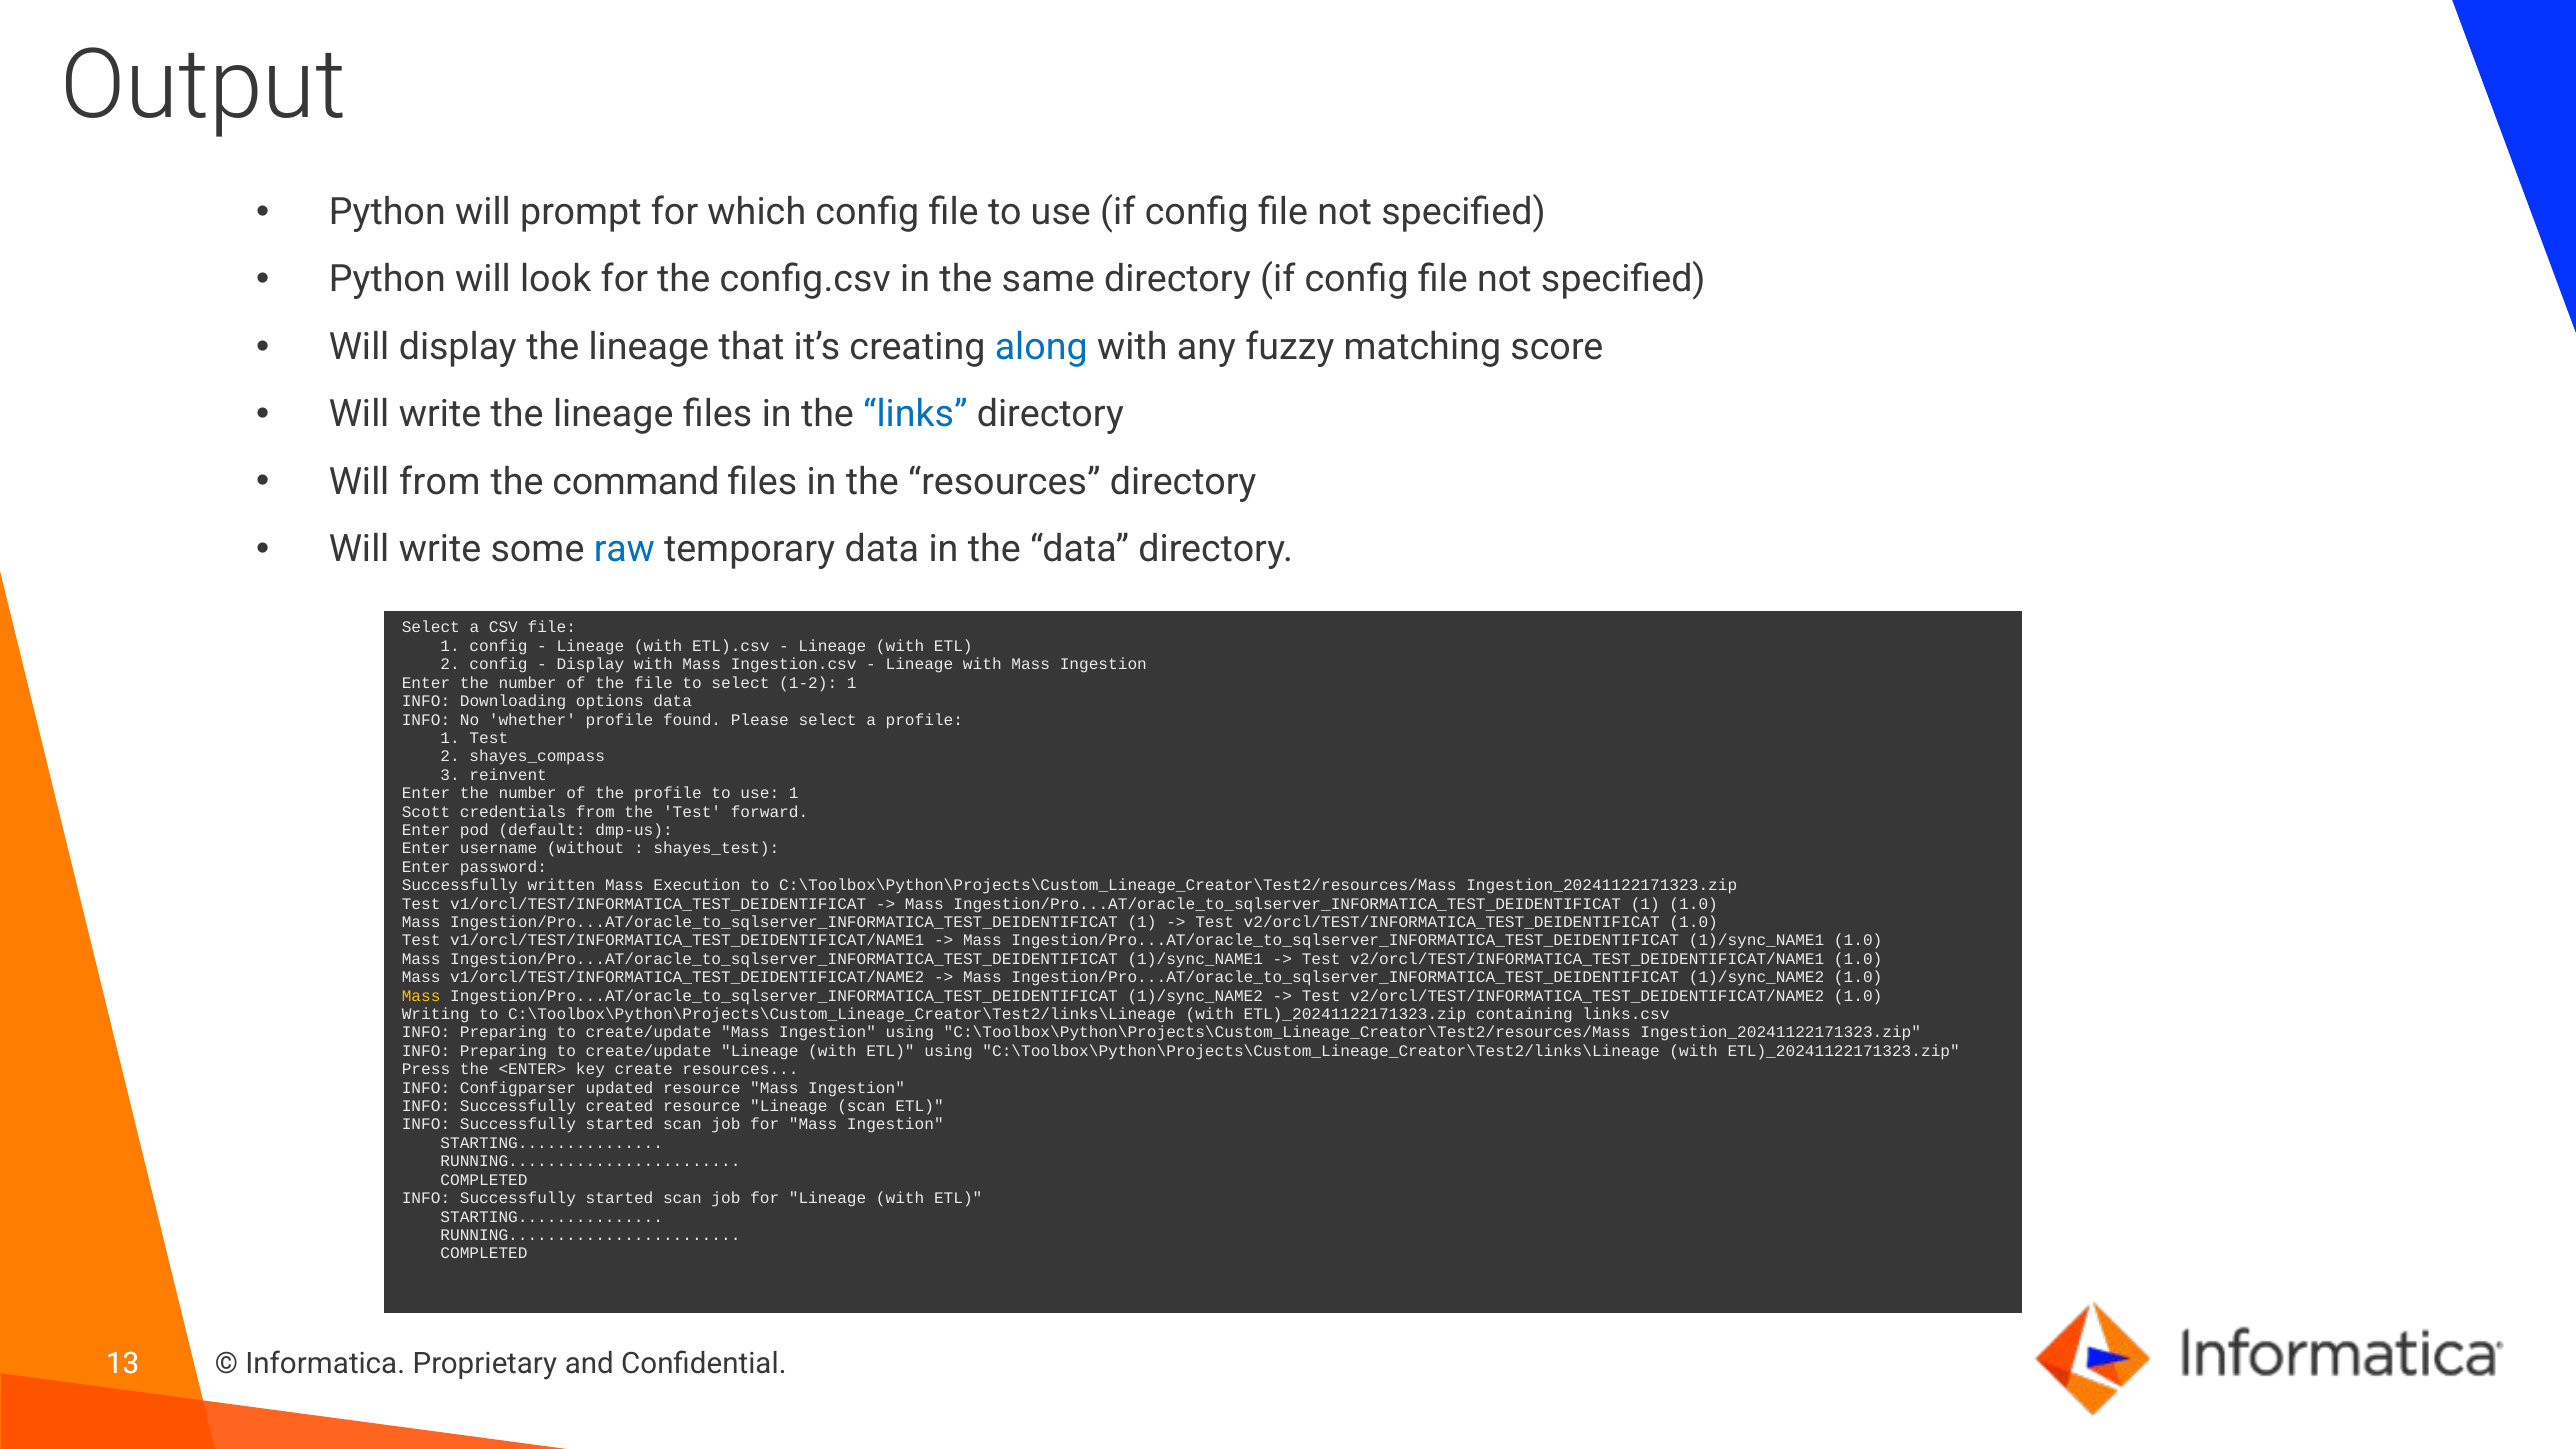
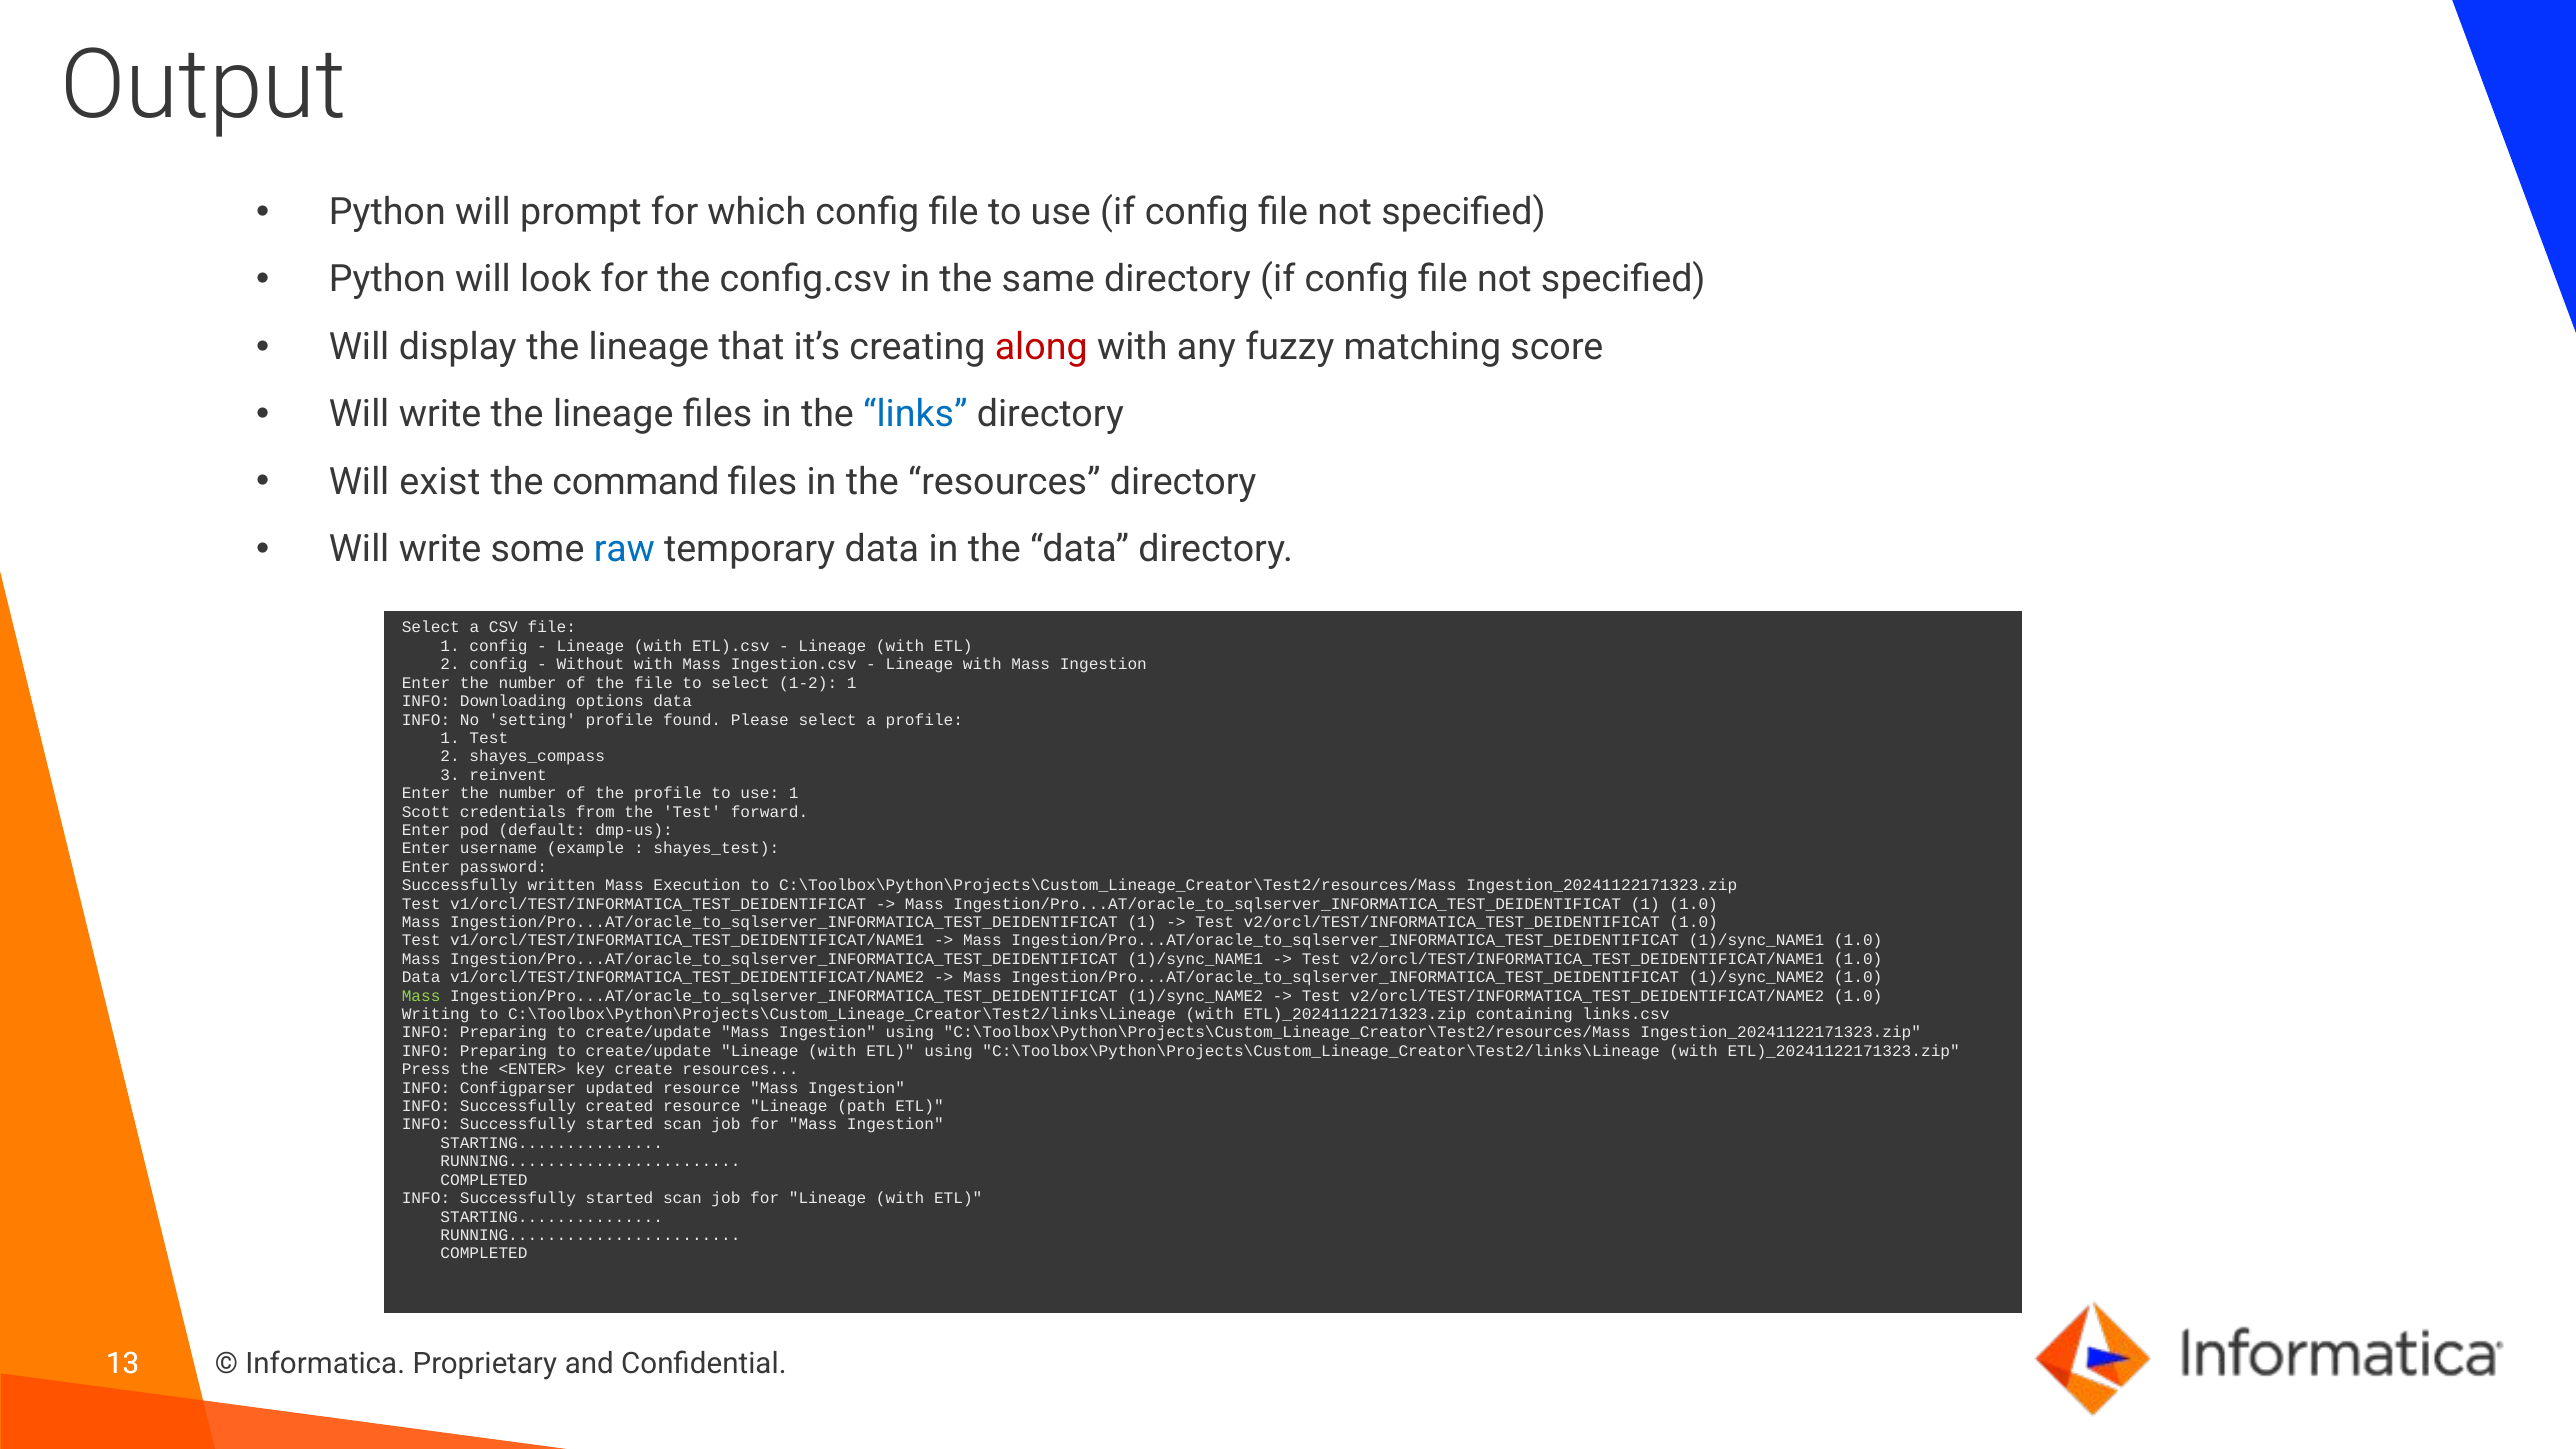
along colour: blue -> red (1041, 347)
Will from: from -> exist (440, 482)
Display: Display -> Without (590, 665)
whether: whether -> setting (532, 720)
without: without -> example (586, 849)
Mass: Mass -> Data (421, 978)
Mass colour: yellow -> light green (421, 996)
Lineage scan: scan -> path (861, 1107)
